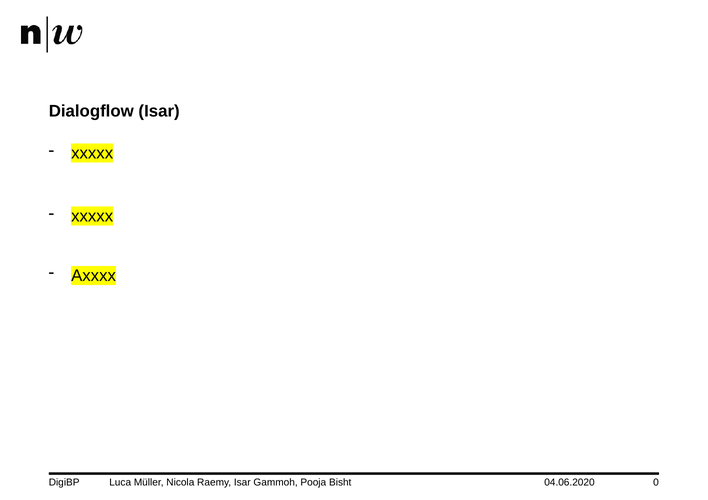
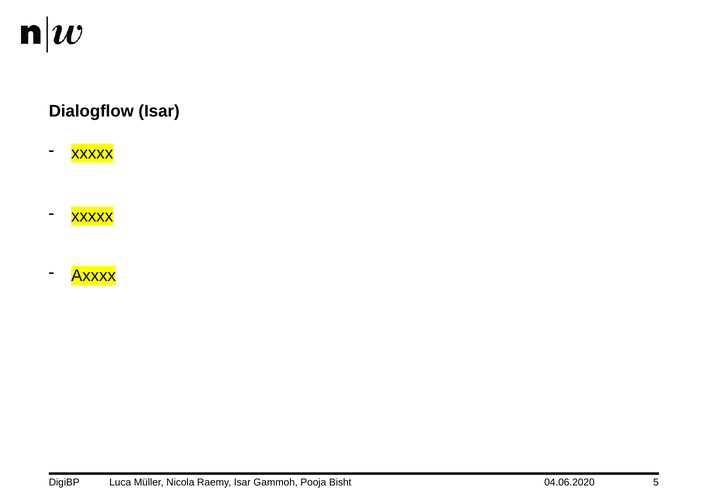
0: 0 -> 5 (656, 483)
